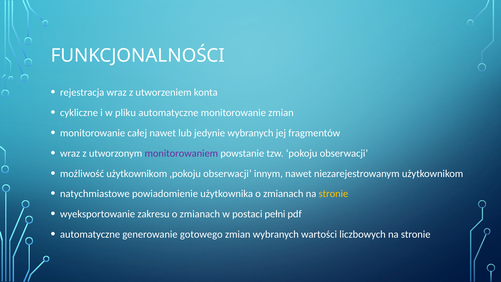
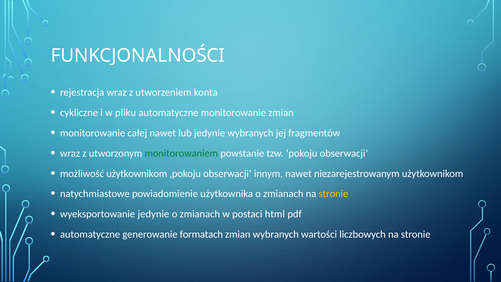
monitorowaniem colour: purple -> green (181, 153)
wyeksportowanie zakresu: zakresu -> jedynie (153, 214)
pełni: pełni -> html (275, 214)
gotowego: gotowego -> formatach (201, 234)
